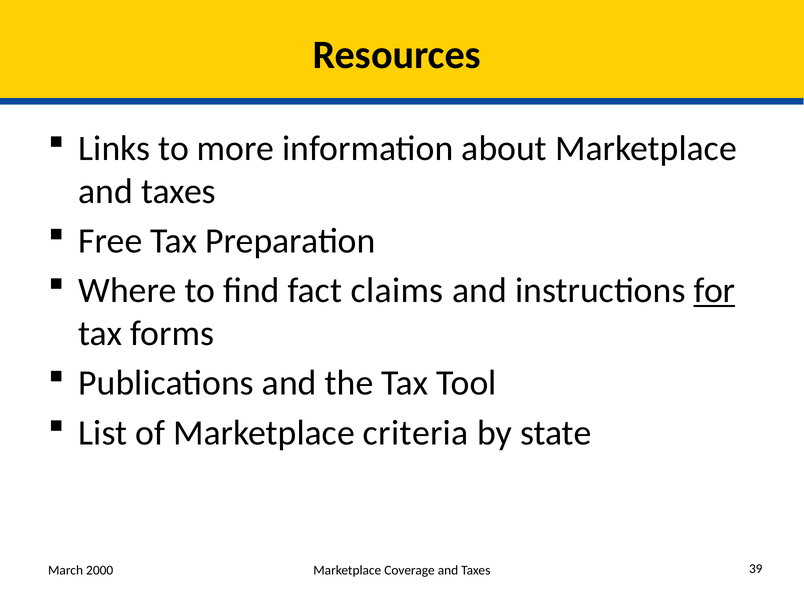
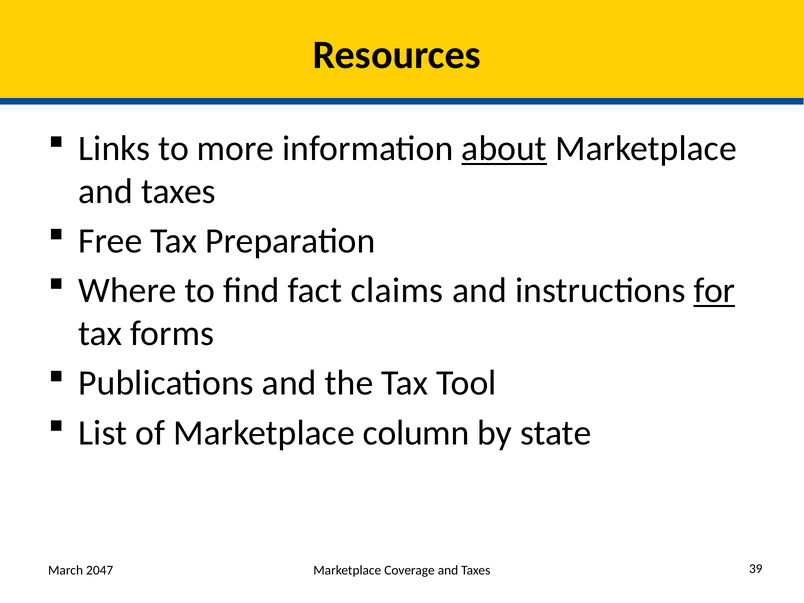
about underline: none -> present (504, 149)
criteria: criteria -> column (416, 433)
2000: 2000 -> 2047 (100, 570)
